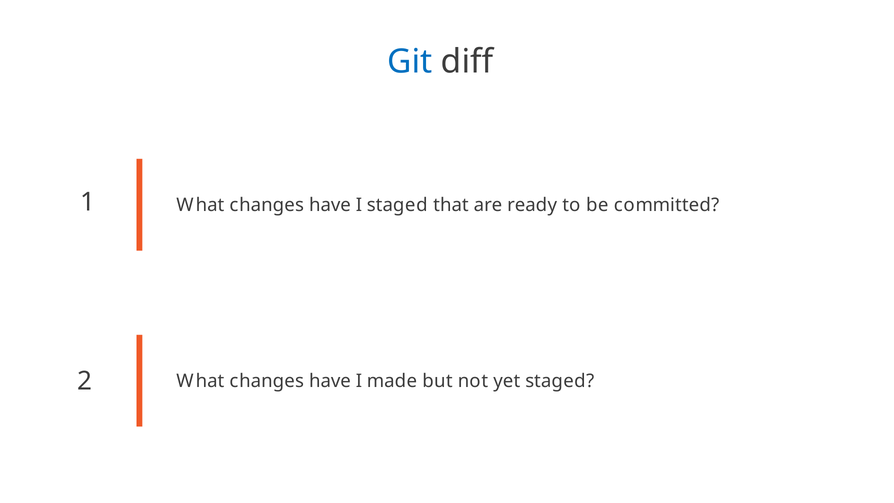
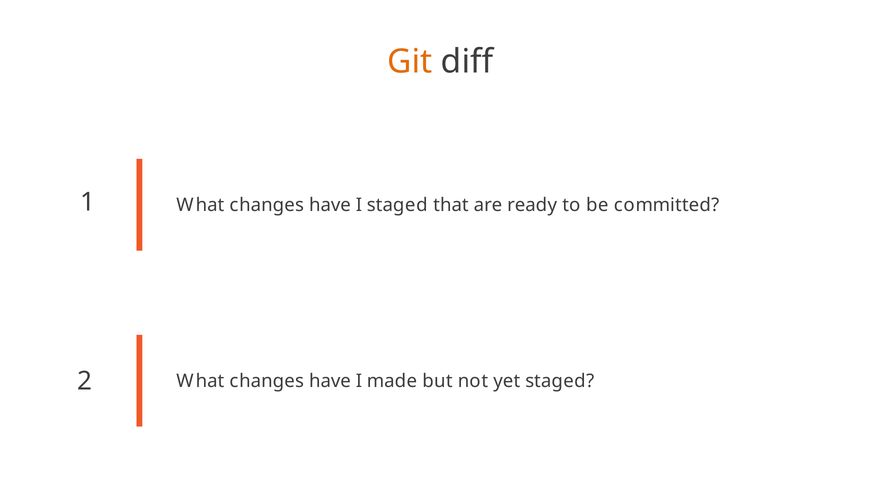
Git colour: blue -> orange (410, 61)
